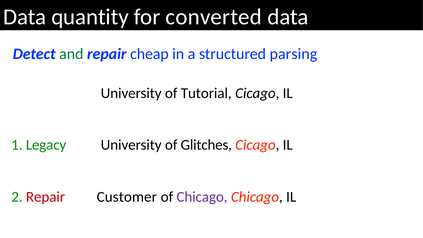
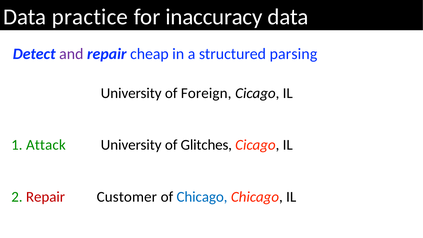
quantity: quantity -> practice (90, 17)
converted: converted -> inaccuracy (214, 17)
and colour: green -> purple (71, 54)
Tutorial: Tutorial -> Foreign (206, 93)
Legacy: Legacy -> Attack (46, 145)
Chicago colour: purple -> blue (202, 197)
